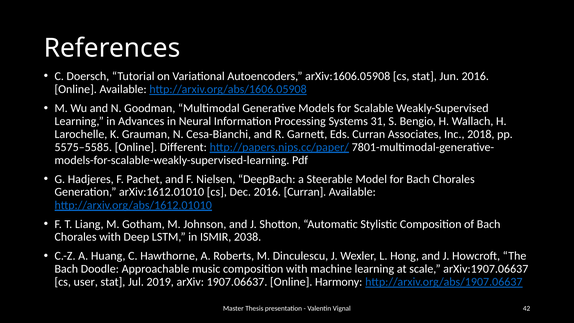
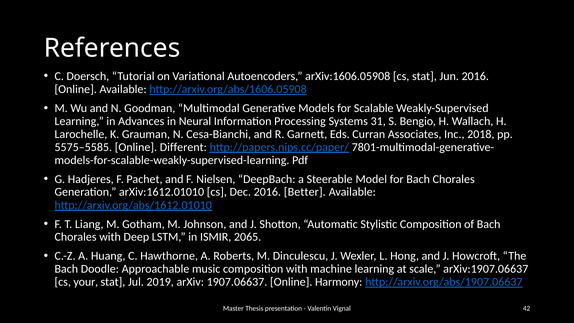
2016 Curran: Curran -> Better (305, 192)
2038: 2038 -> 2065 (248, 237)
user: user -> your (86, 282)
